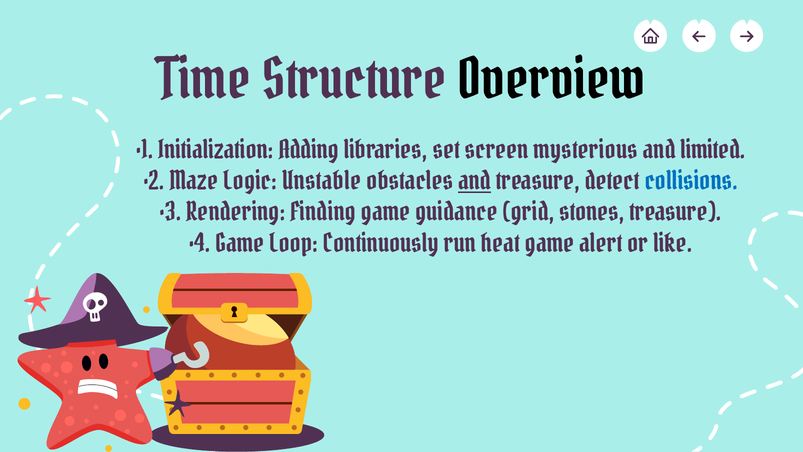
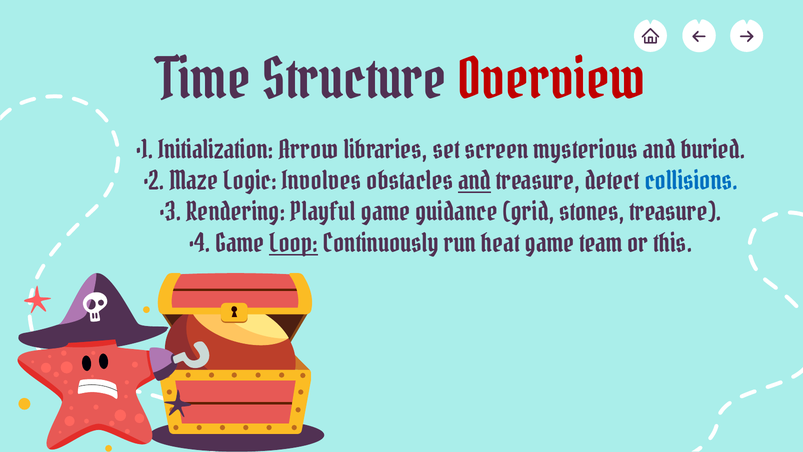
Overview colour: black -> red (551, 80)
Adding: Adding -> Arrow (309, 150)
limited: limited -> buried (713, 150)
Unstable: Unstable -> Involves (322, 181)
Finding: Finding -> Playful (323, 212)
Loop underline: none -> present (294, 243)
alert: alert -> team (601, 243)
like: like -> this (673, 243)
